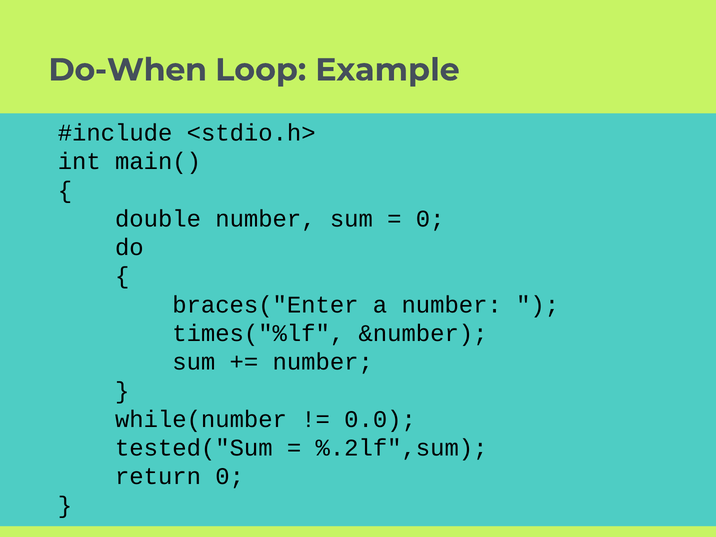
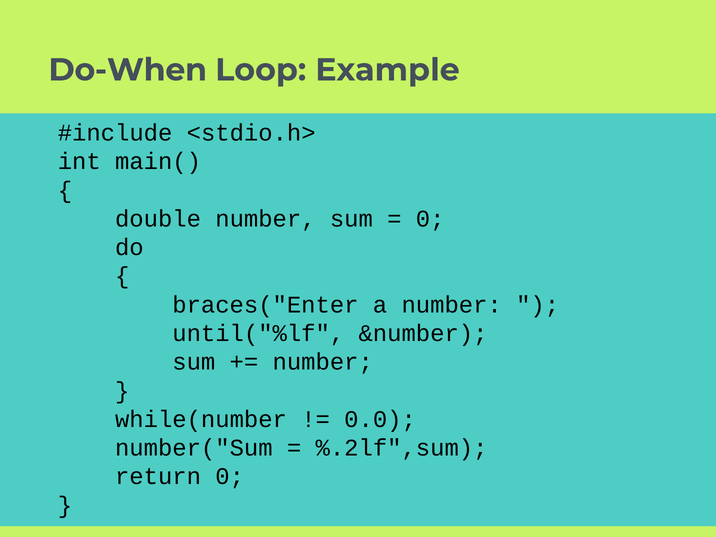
times("%lf: times("%lf -> until("%lf (258, 333)
tested("Sum: tested("Sum -> number("Sum (194, 448)
